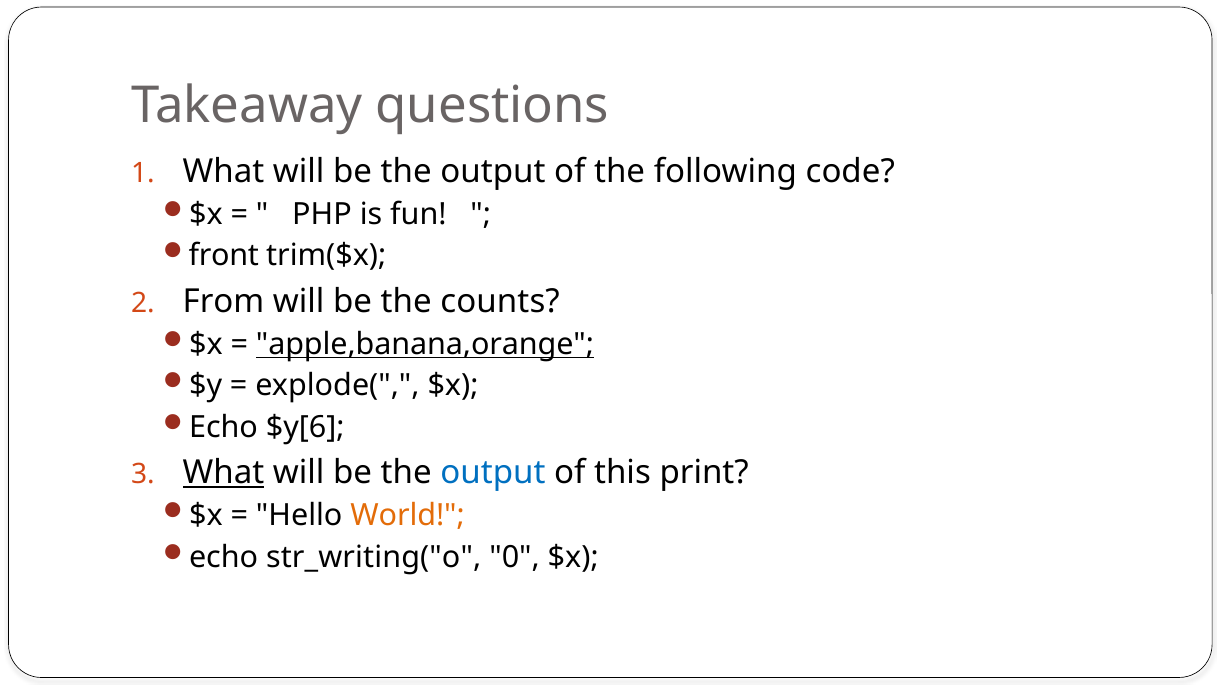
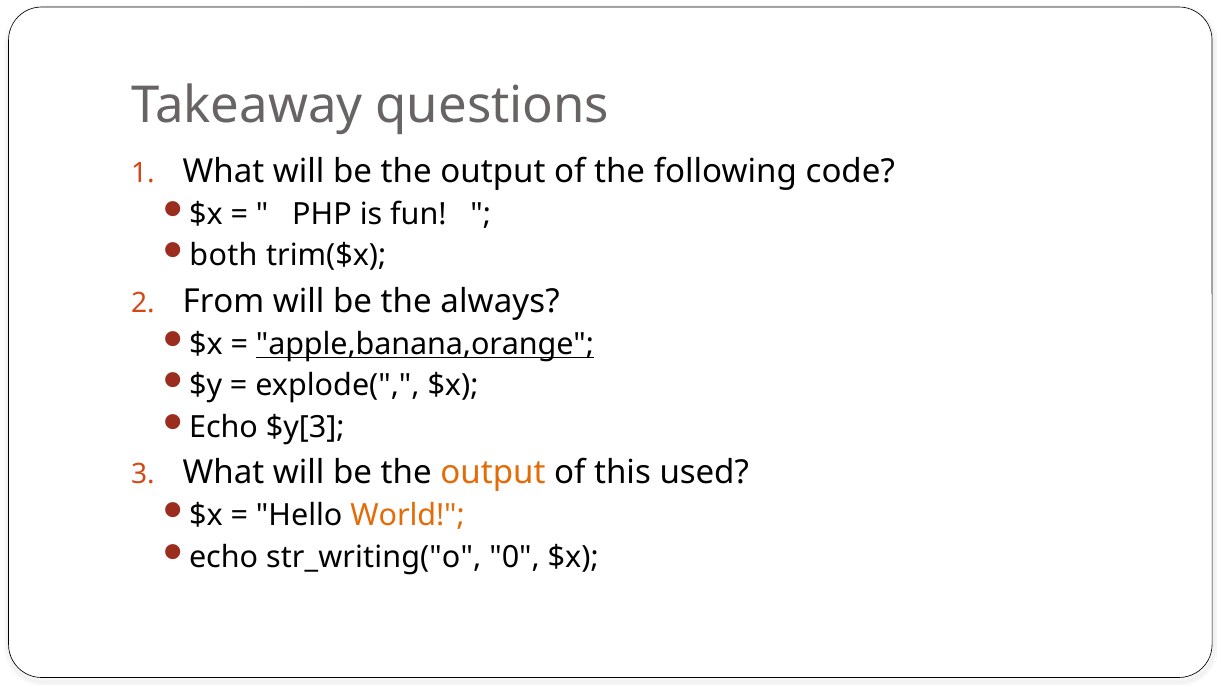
front: front -> both (223, 256)
counts: counts -> always (500, 302)
$y[6: $y[6 -> $y[3 (305, 427)
What underline: present -> none (223, 473)
output colour: blue -> orange (493, 473)
print: print -> used (704, 473)
